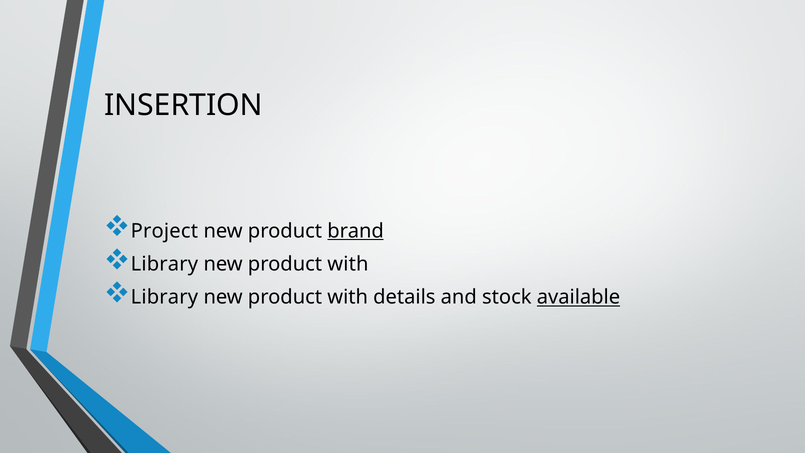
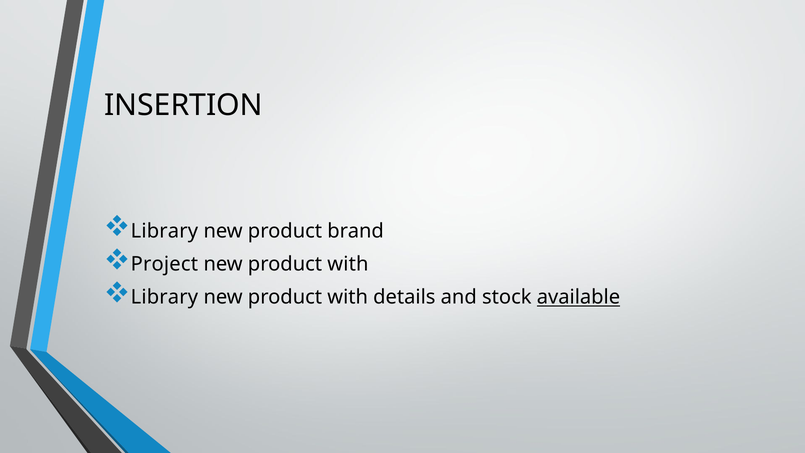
Project: Project -> Library (164, 231)
brand underline: present -> none (356, 231)
Library: Library -> Project (164, 264)
